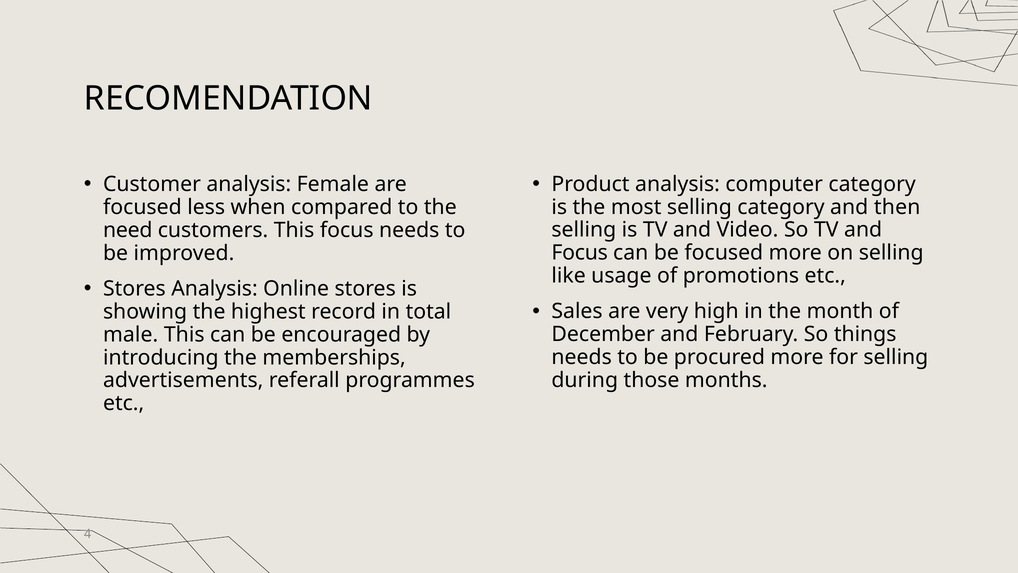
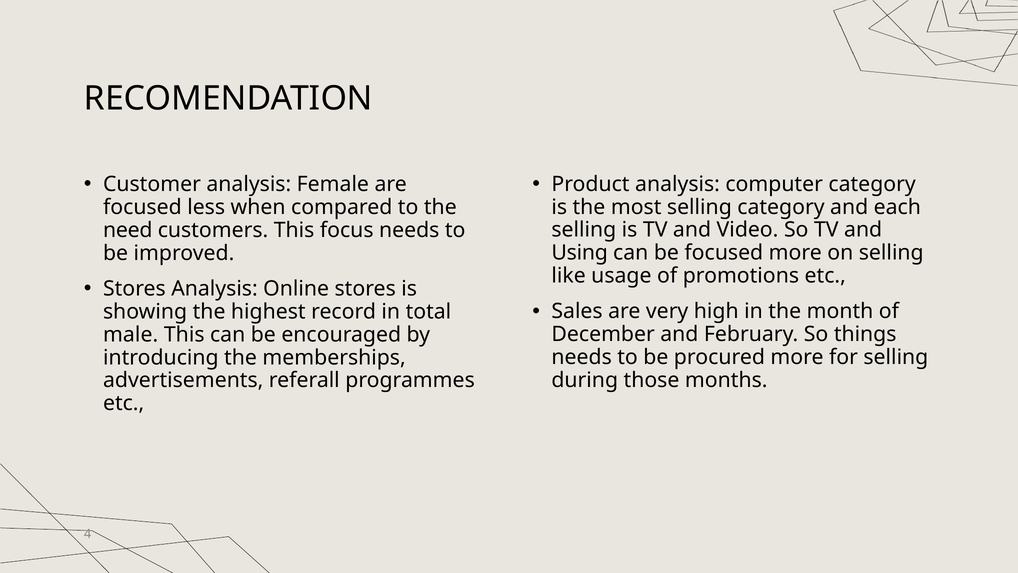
then: then -> each (897, 207)
Focus: Focus -> Using (580, 253)
